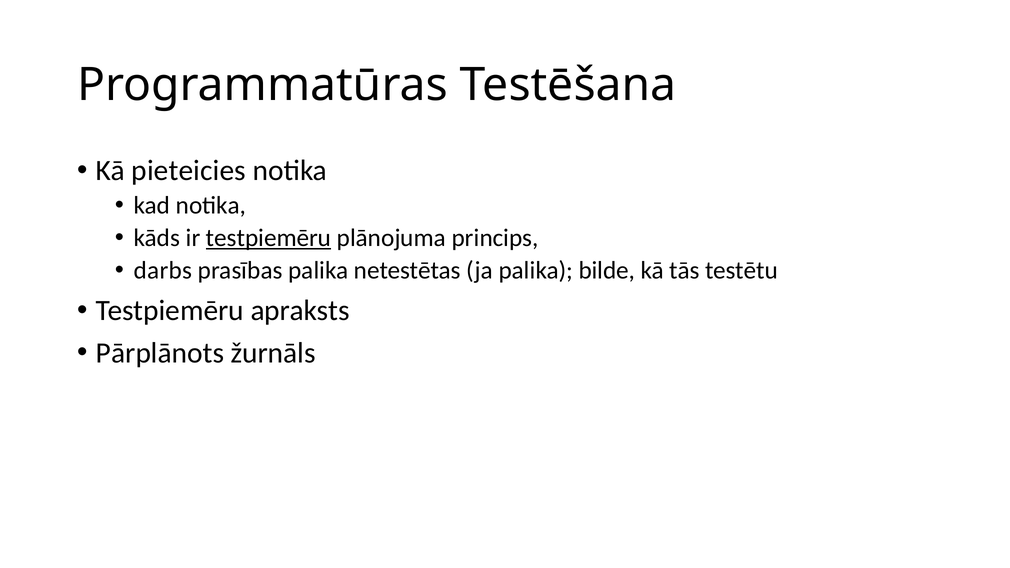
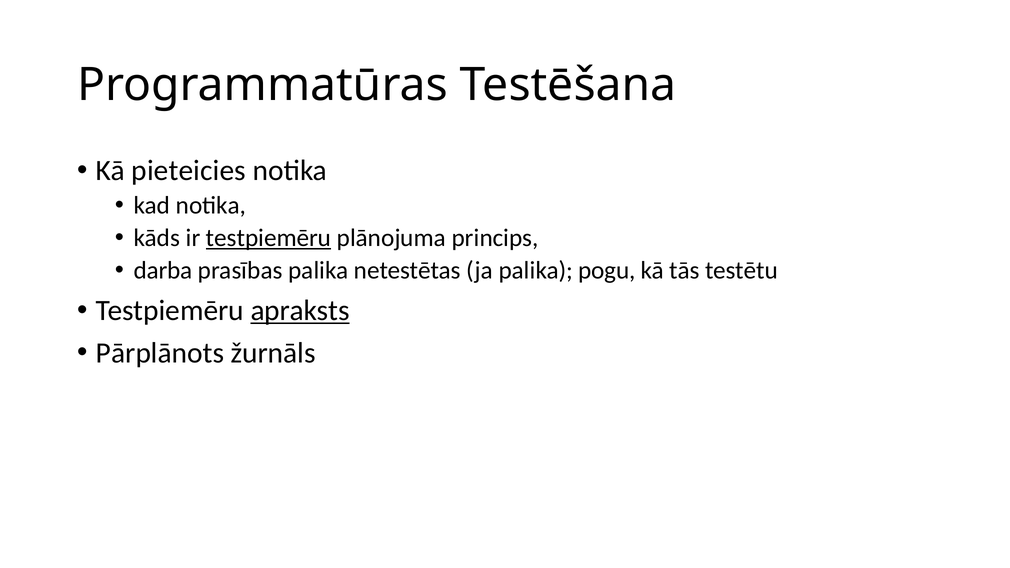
darbs: darbs -> darba (163, 271)
bilde: bilde -> pogu (607, 271)
apraksts underline: none -> present (300, 311)
